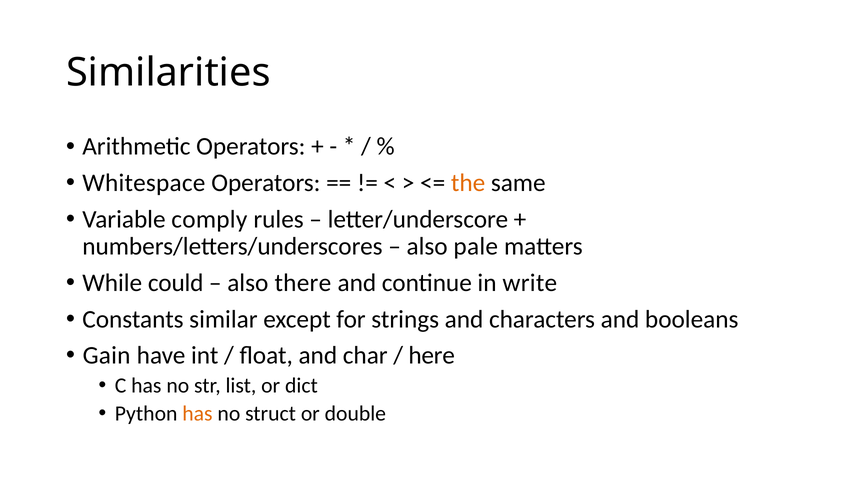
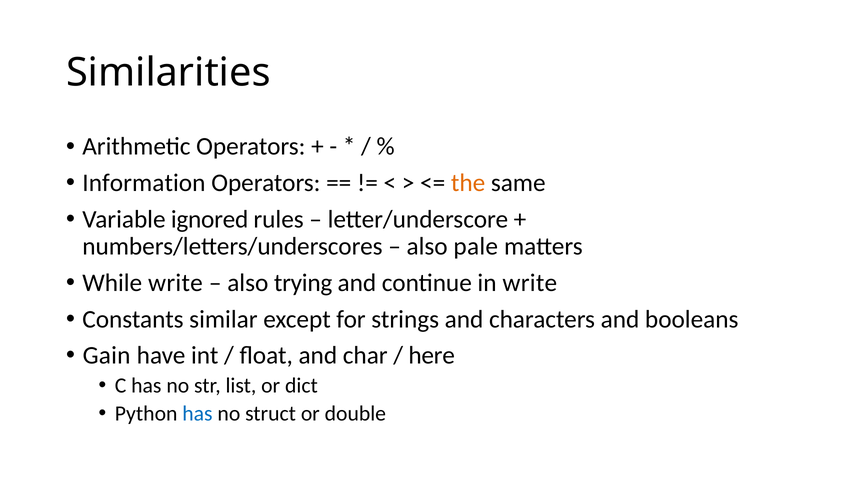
Whitespace: Whitespace -> Information (144, 183)
comply: comply -> ignored (210, 219)
While could: could -> write (175, 283)
there: there -> trying (303, 283)
has colour: orange -> blue (197, 413)
